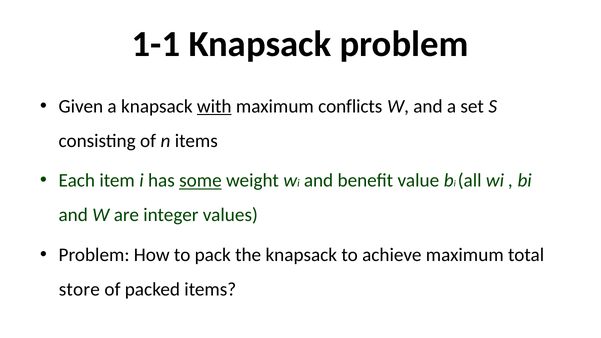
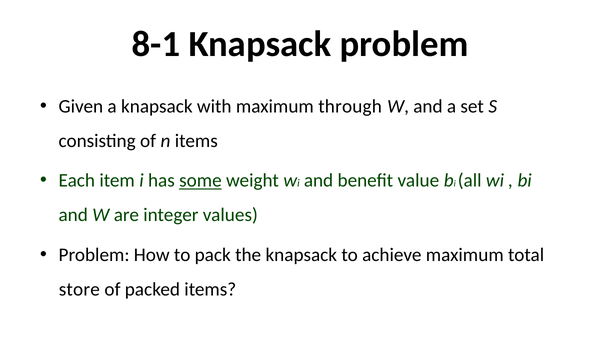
1-1: 1-1 -> 8-1 (156, 44)
with underline: present -> none (214, 106)
conflicts: conflicts -> through (350, 106)
